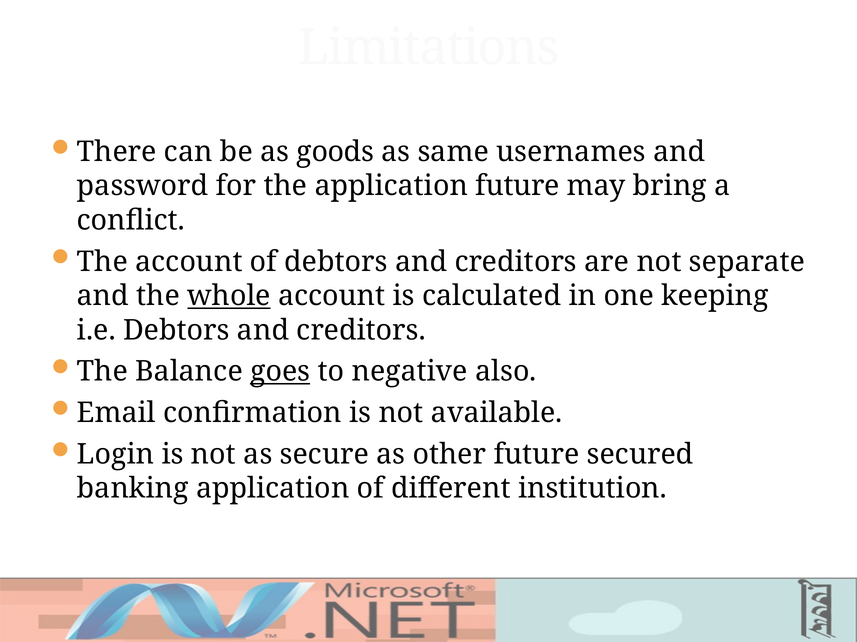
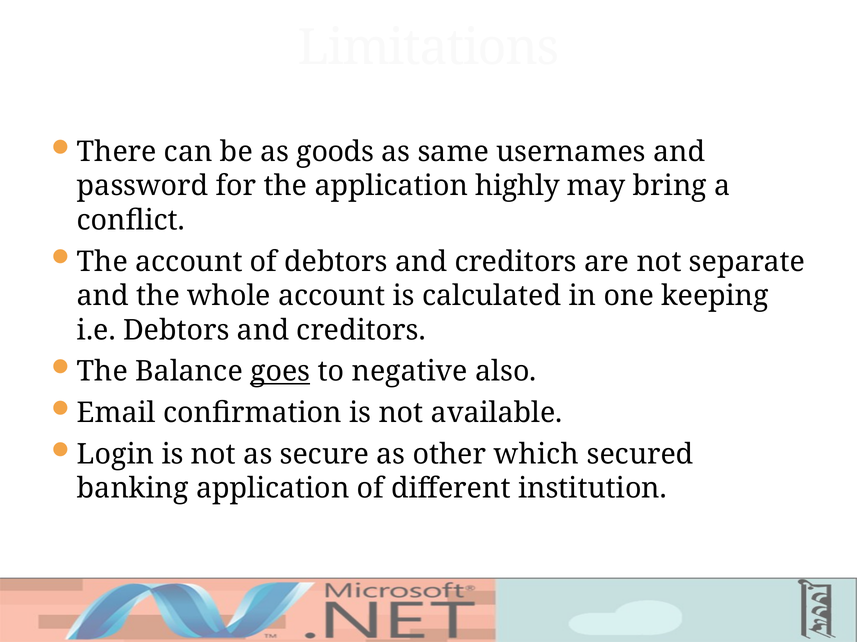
application future: future -> highly (518, 186)
whole underline: present -> none (229, 296)
other future: future -> which (536, 455)
